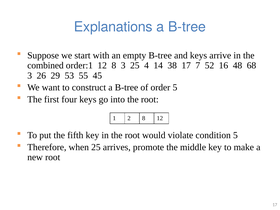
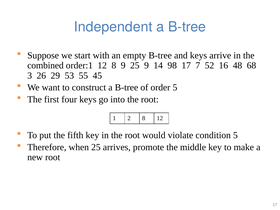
Explanations: Explanations -> Independent (113, 27)
8 3: 3 -> 9 (123, 65)
25 4: 4 -> 9 (147, 65)
38: 38 -> 98 (172, 65)
